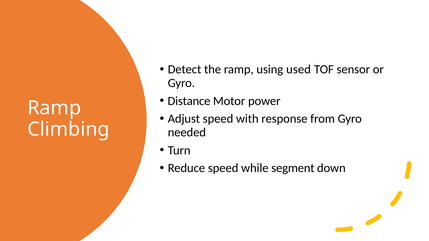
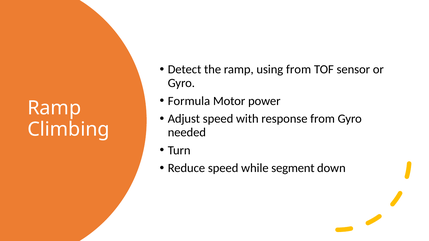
using used: used -> from (299, 70)
Distance: Distance -> Formula (189, 101)
